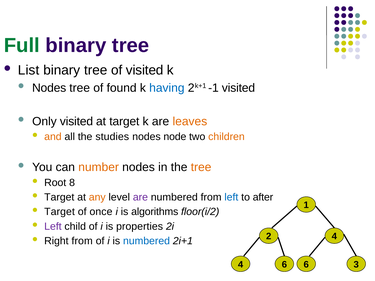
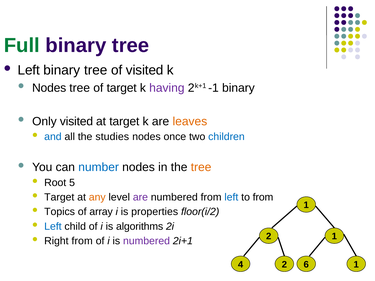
List: List -> Left (29, 70)
of found: found -> target (122, 88)
having colour: blue -> purple (167, 88)
-1 visited: visited -> binary (238, 88)
and colour: orange -> blue (53, 137)
node: node -> once (175, 137)
children colour: orange -> blue (226, 137)
number colour: orange -> blue (99, 167)
8: 8 -> 5 (72, 183)
to after: after -> from (263, 197)
Target: Target -> Topics (60, 212)
once: once -> array (101, 212)
algorithms: algorithms -> properties (155, 212)
Left colour: purple -> blue (53, 227)
properties: properties -> algorithms (140, 227)
2 4: 4 -> 1 (334, 237)
numbered colour: blue -> purple (147, 241)
4 6: 6 -> 2 (284, 265)
6 3: 3 -> 1 (356, 265)
